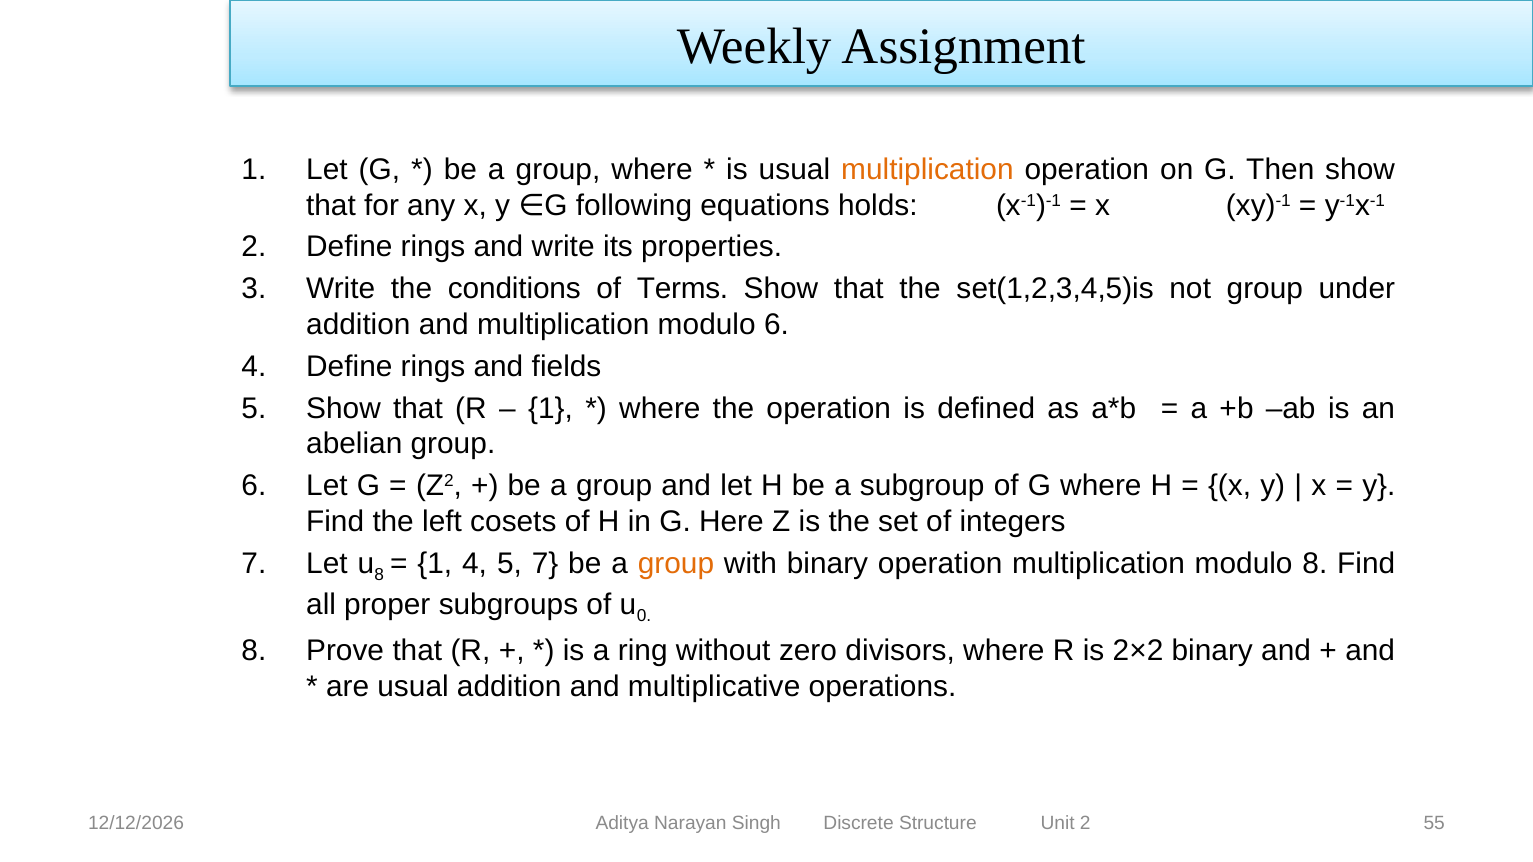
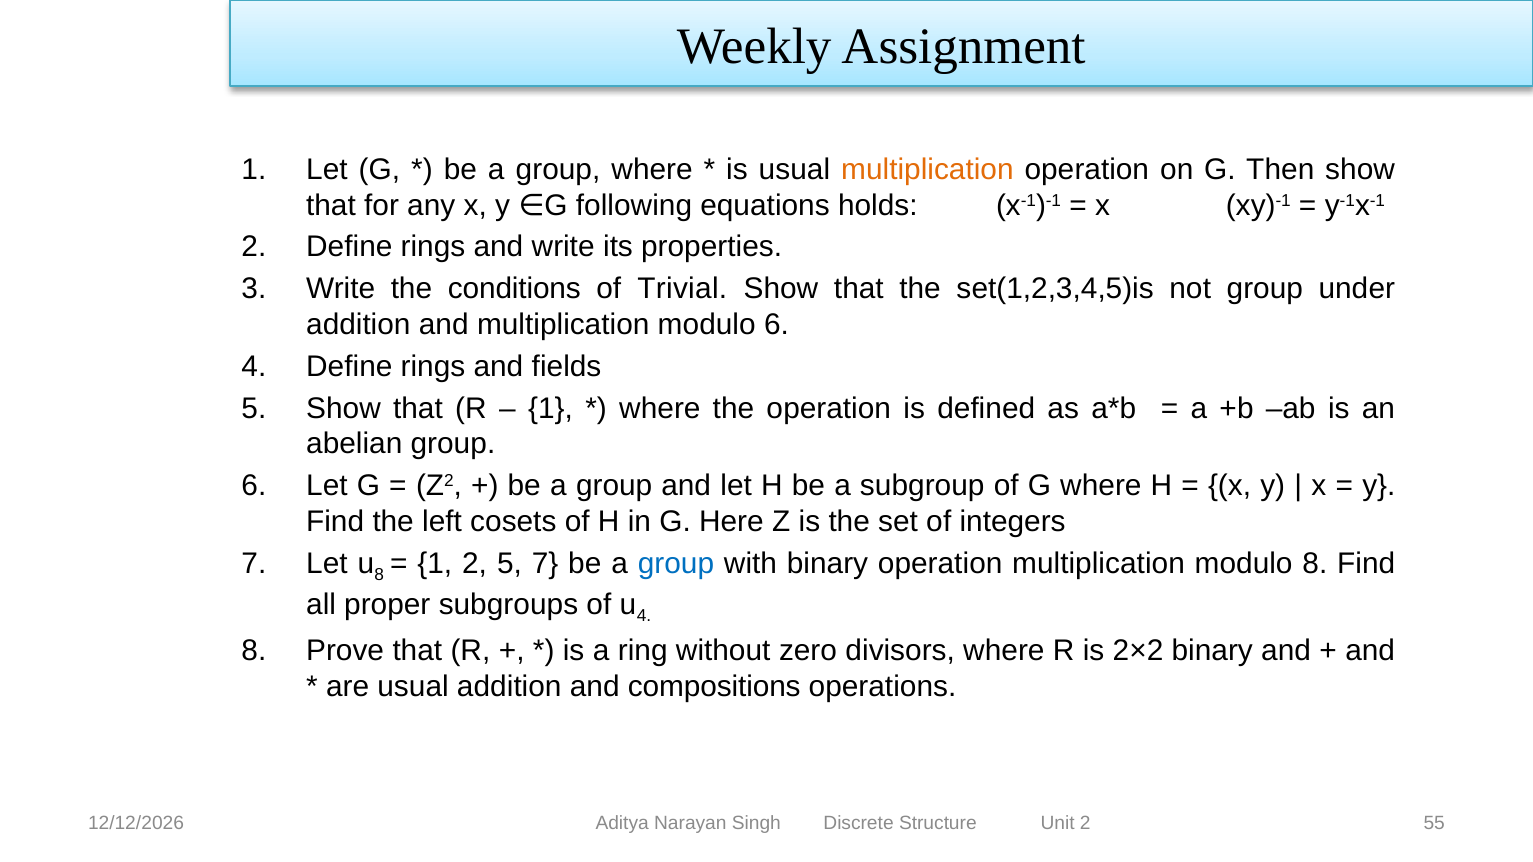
Terms: Terms -> Trivial (682, 289)
1 4: 4 -> 2 (475, 564)
group colour: orange -> blue (676, 564)
0: 0 -> 4 (644, 616)
multiplicative: multiplicative -> compositions (714, 687)
